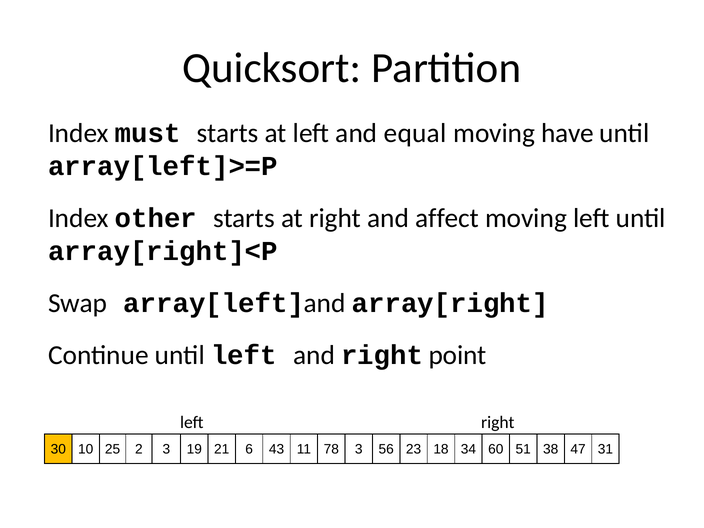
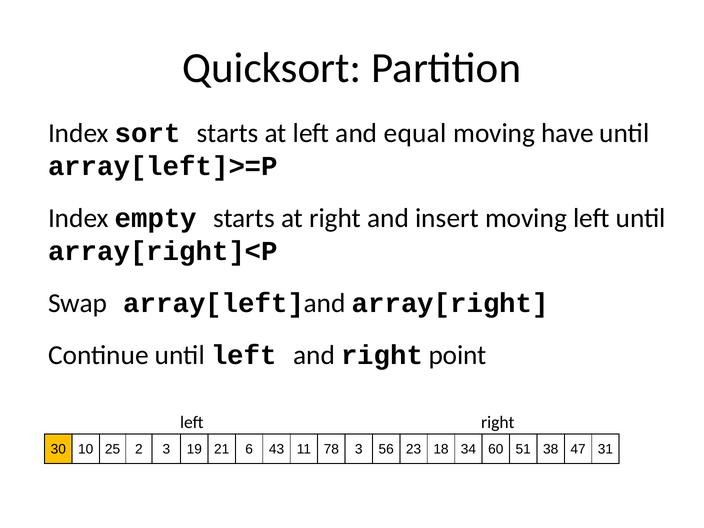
must: must -> sort (148, 133)
other: other -> empty (156, 218)
affect: affect -> insert (447, 218)
